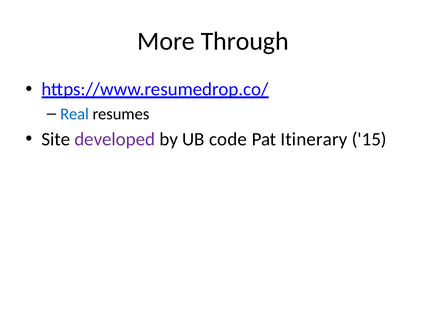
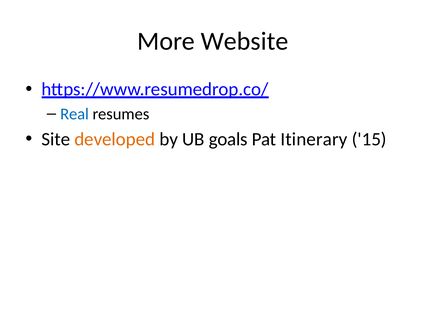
Through: Through -> Website (245, 41)
developed colour: purple -> orange (115, 140)
code: code -> goals (228, 140)
